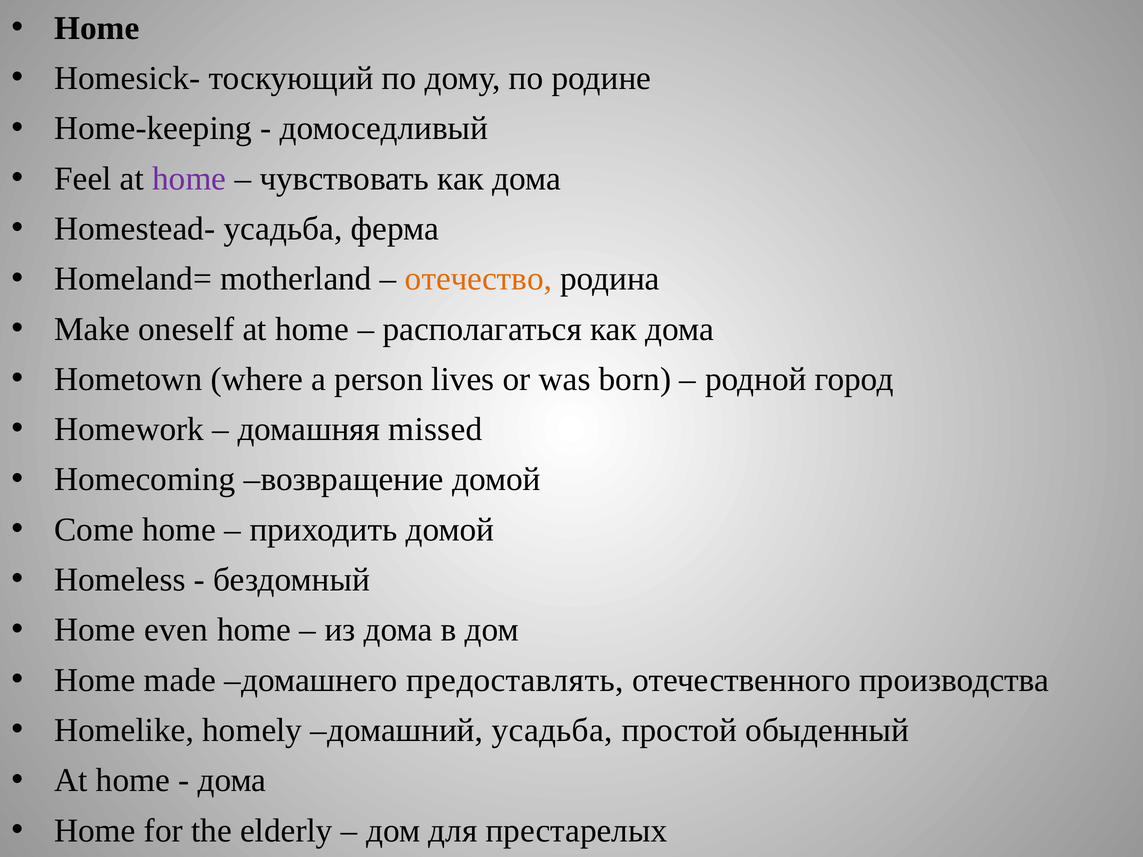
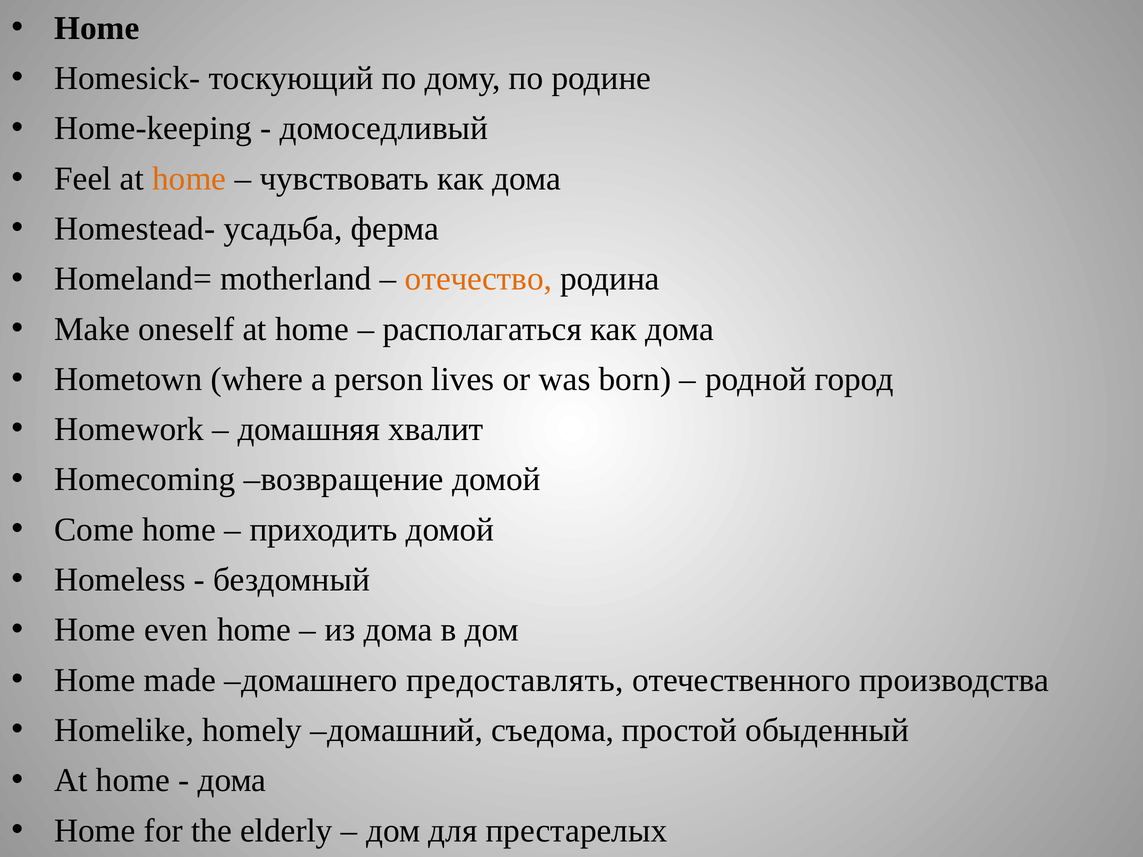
home colour: purple -> orange (189, 179)
missed: missed -> хвалит (436, 429)
домашний усадьба: усадьба -> съедома (553, 731)
